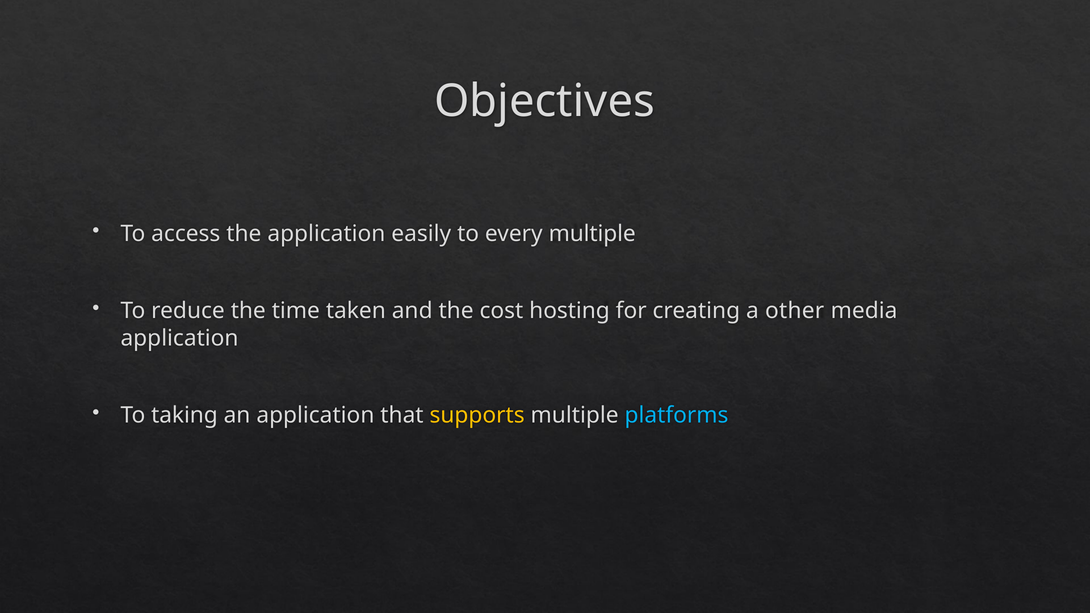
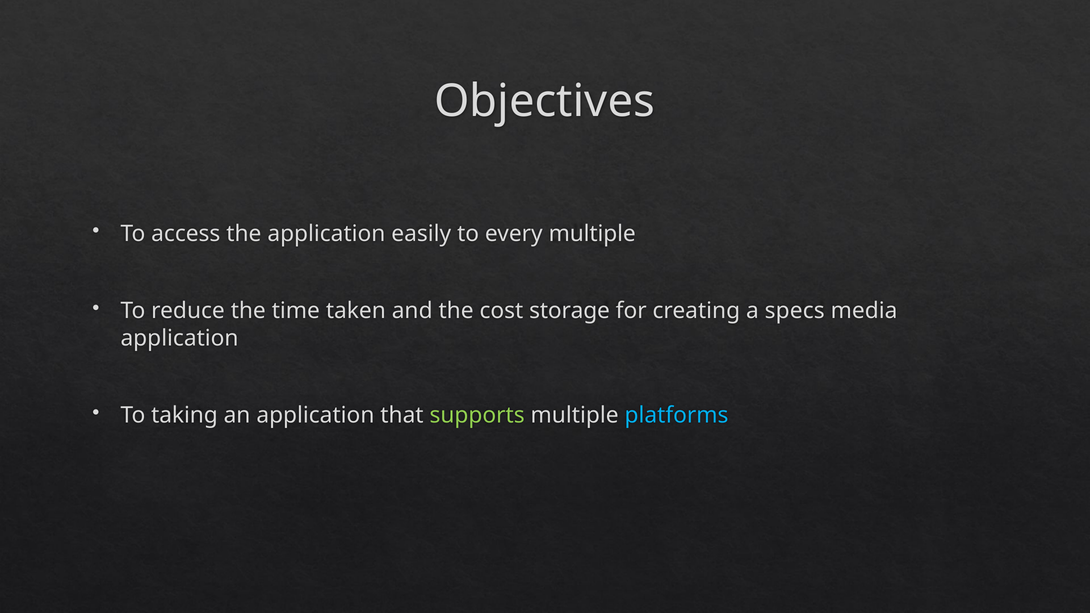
hosting: hosting -> storage (570, 311)
other: other -> specs (795, 311)
supports colour: yellow -> light green (477, 416)
